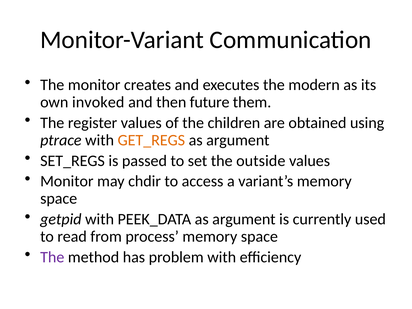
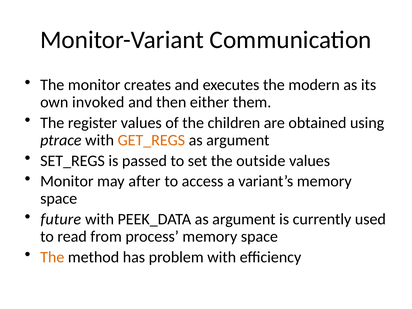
future: future -> either (210, 102)
chdir: chdir -> after (144, 181)
getpid: getpid -> future (61, 219)
The colour: purple -> orange (52, 257)
